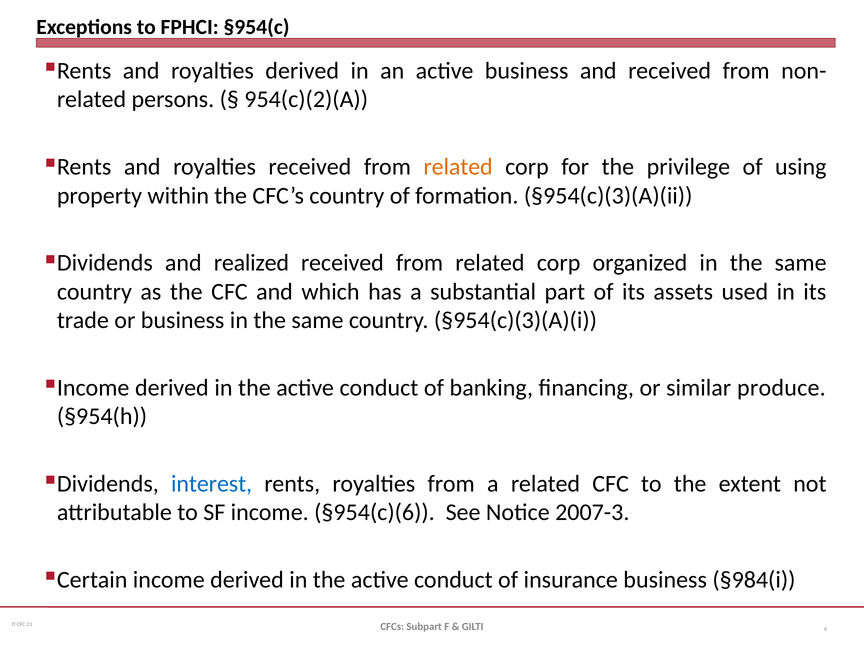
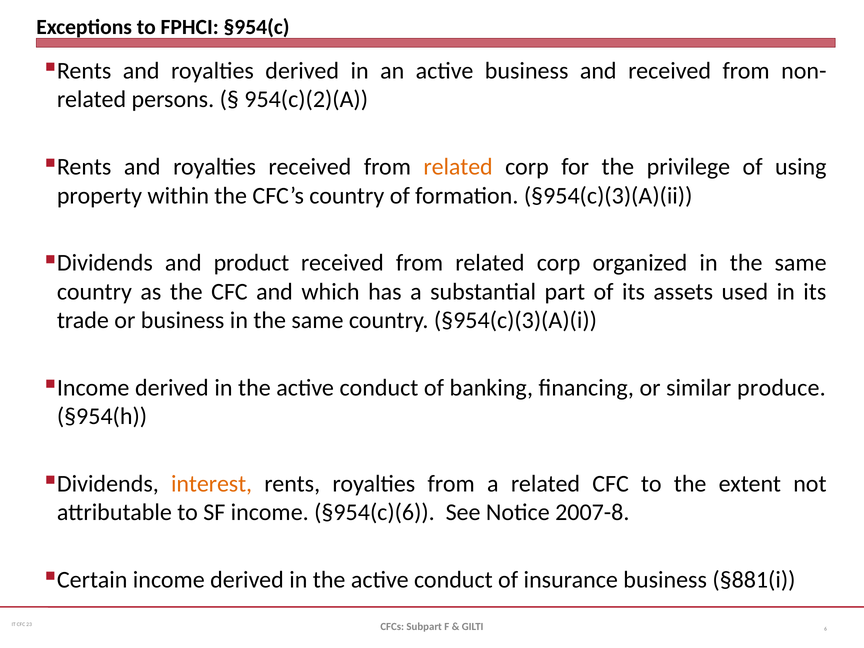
realized: realized -> product (251, 263)
interest colour: blue -> orange (212, 484)
2007-3: 2007-3 -> 2007-8 (592, 512)
§984(i: §984(i -> §881(i (754, 580)
